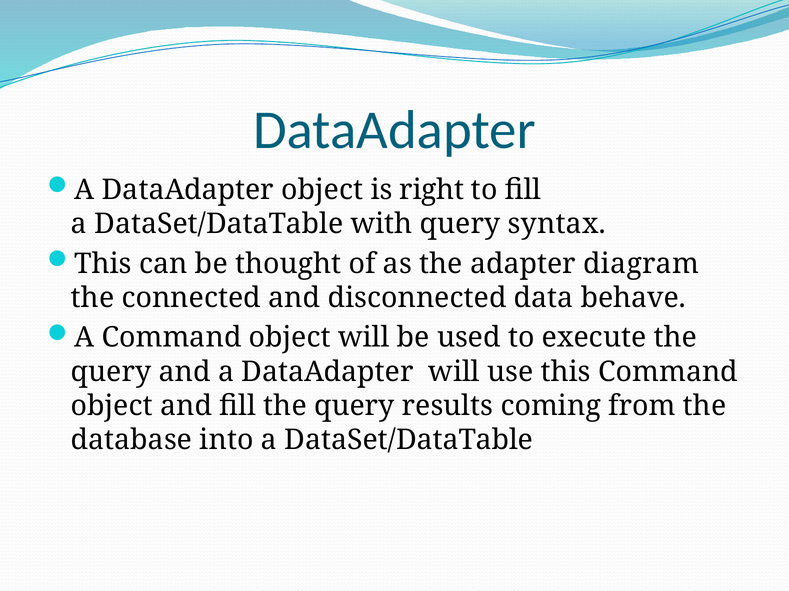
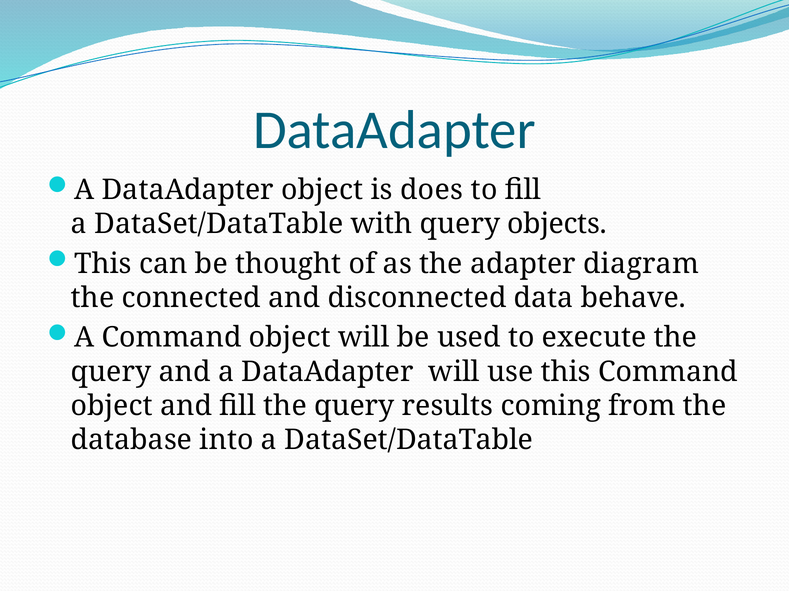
right: right -> does (432, 190)
syntax: syntax -> objects (557, 224)
